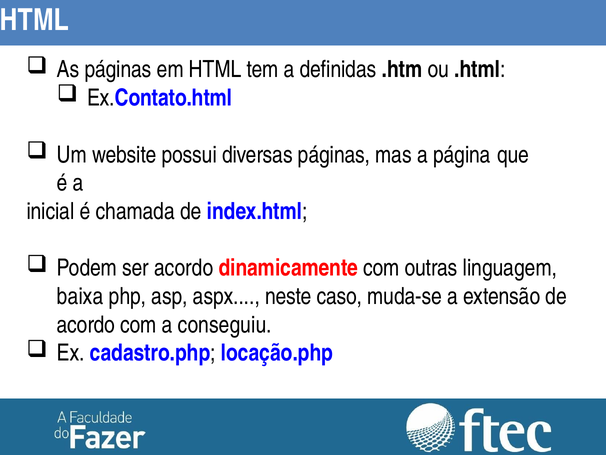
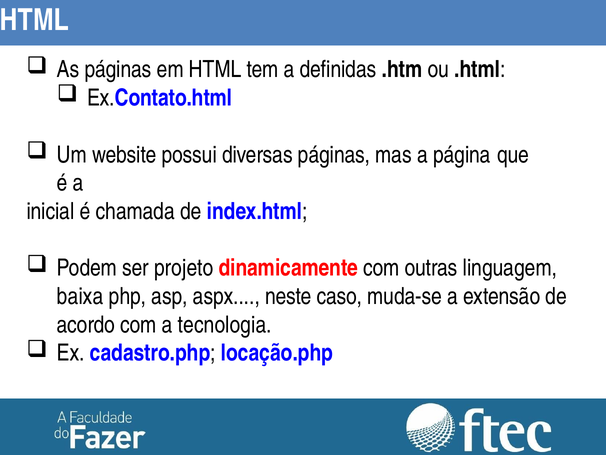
ser acordo: acordo -> projeto (184, 268)
conseguiu: conseguiu -> tecnologia (225, 324)
